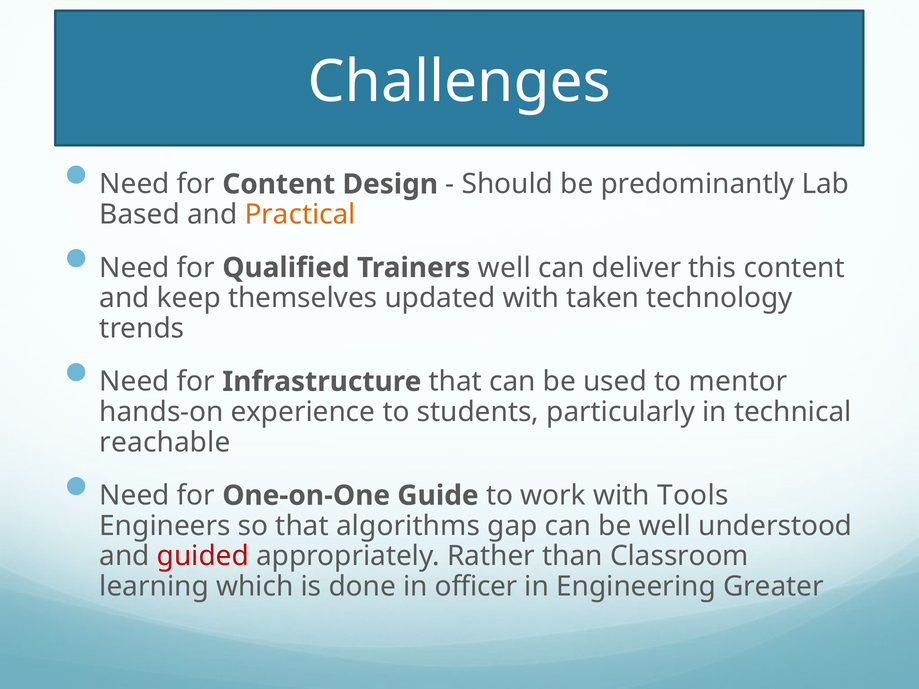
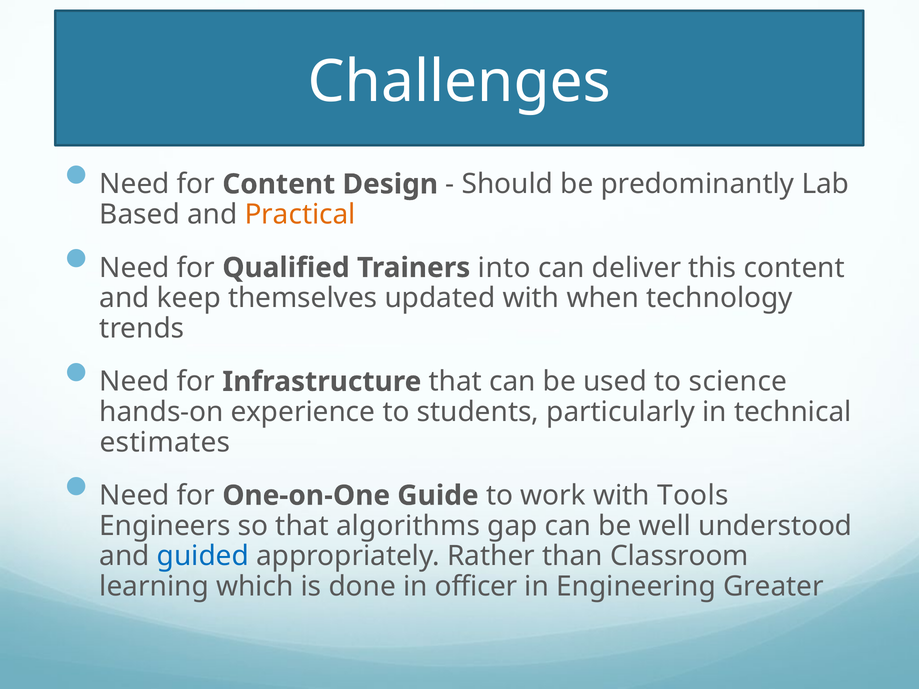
Trainers well: well -> into (504, 268)
taken: taken -> when (603, 298)
mentor: mentor -> science (738, 382)
reachable: reachable -> estimates (165, 442)
guided colour: red -> blue (203, 556)
